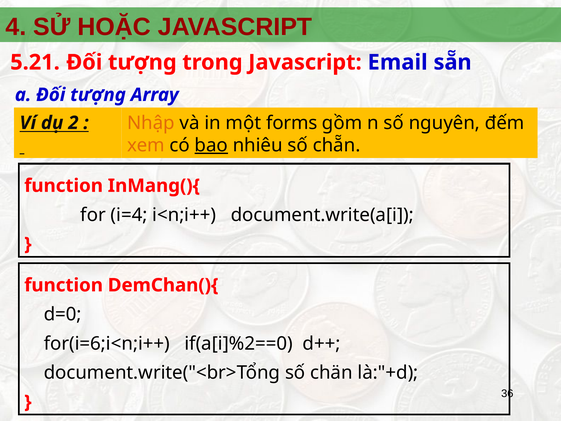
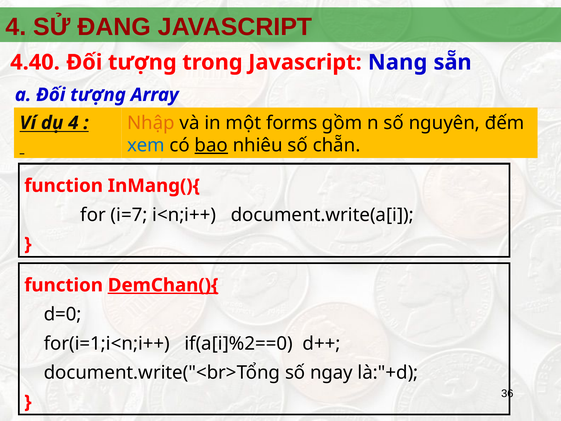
HOẶC: HOẶC -> ĐANG (114, 27)
5.21: 5.21 -> 4.40 (35, 62)
Email: Email -> Nang (398, 62)
dụ 2: 2 -> 4 (73, 123)
xem colour: orange -> blue (146, 145)
i=4: i=4 -> i=7 (129, 215)
DemChan(){ underline: none -> present (163, 285)
for(i=6;i<n;i++: for(i=6;i<n;i++ -> for(i=1;i<n;i++ (107, 343)
chän: chän -> ngay (331, 373)
